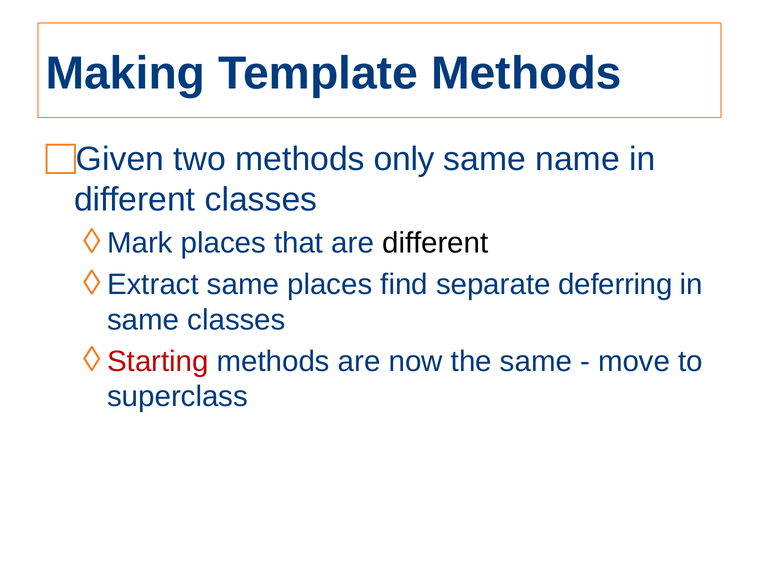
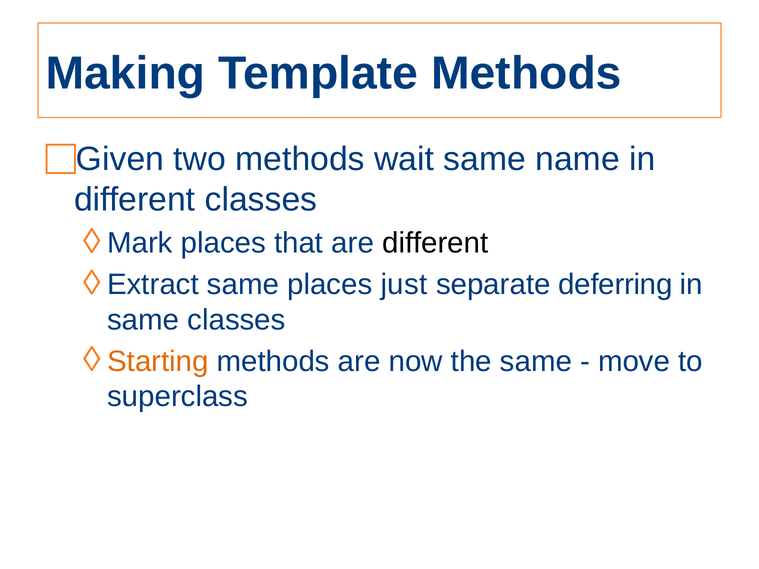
only: only -> wait (404, 159)
find: find -> just (404, 285)
Starting colour: red -> orange (158, 361)
